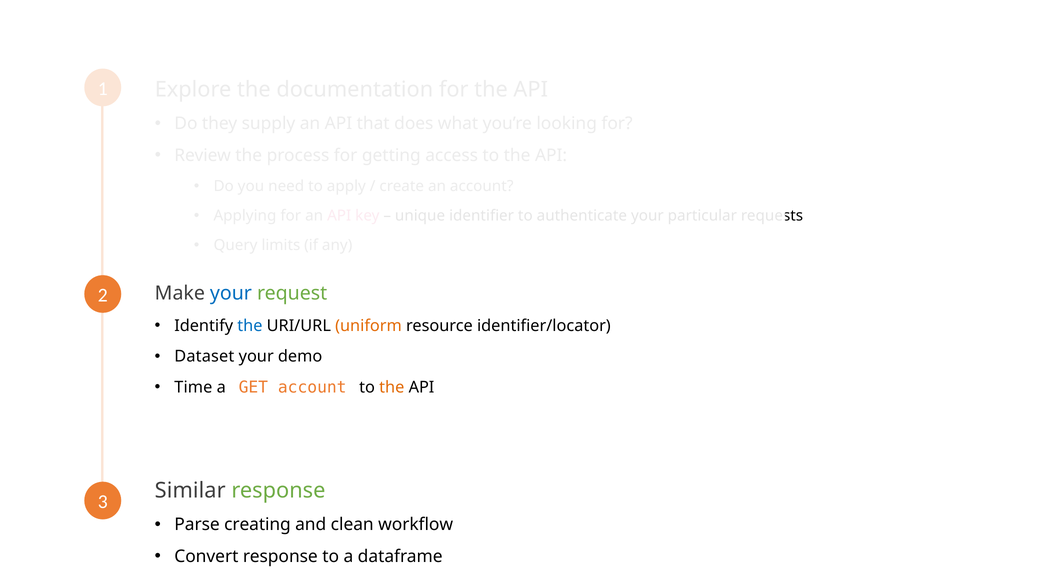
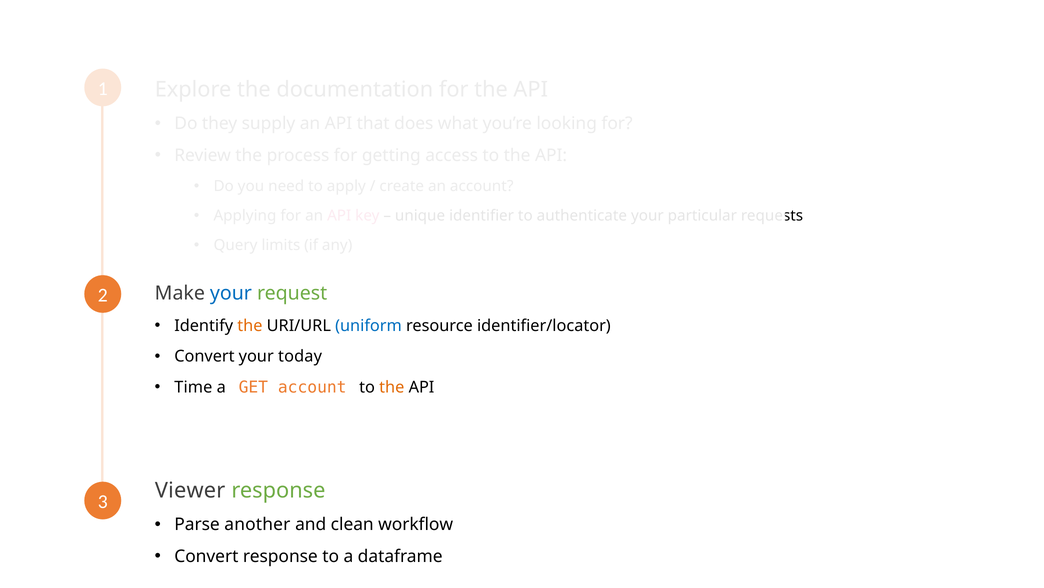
the colour: blue -> orange (250, 325)
uniform colour: orange -> blue (368, 325)
Dataset: Dataset -> Convert (204, 356)
demo: demo -> today (300, 356)
Similar: Similar -> Viewer (190, 490)
creating: creating -> another (257, 524)
